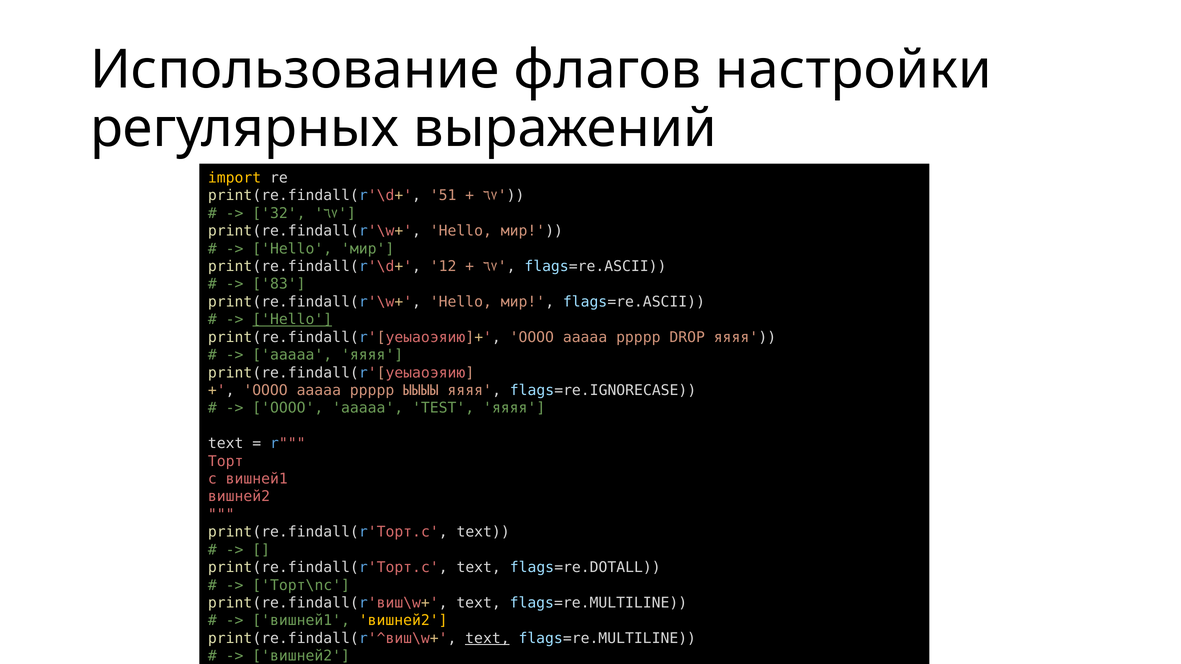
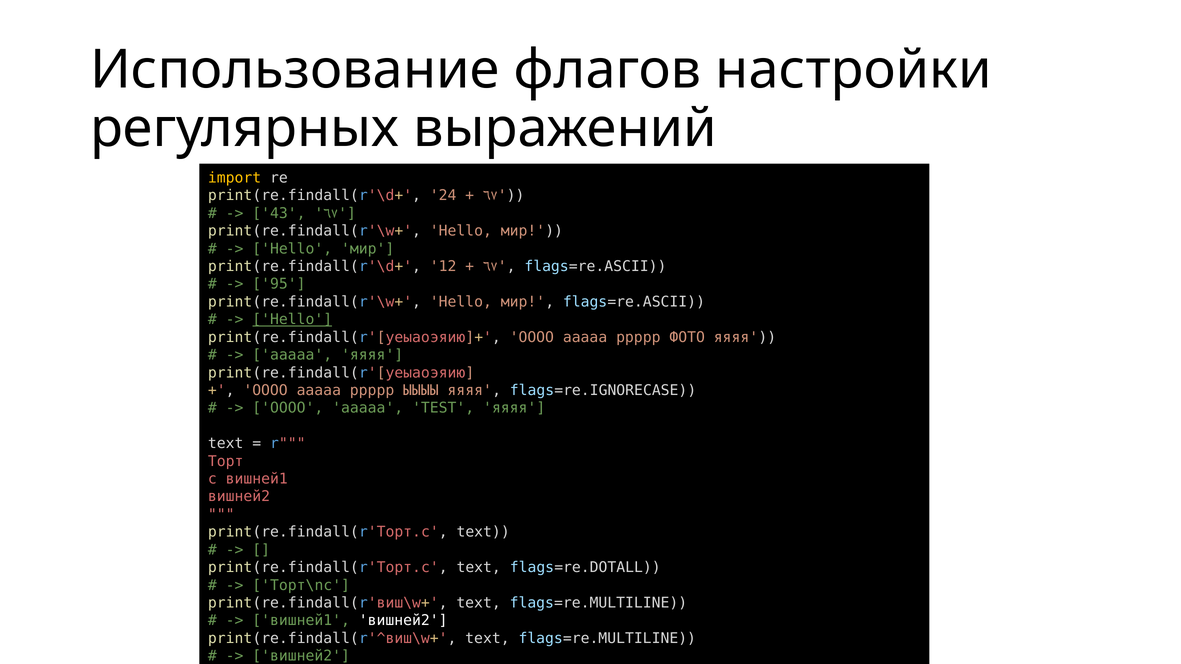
51: 51 -> 24 (443, 196)
32: 32 -> 43 (279, 213)
83: 83 -> 95 (279, 284)
DROP: DROP -> ФОТО (687, 337)
вишней2 colour: yellow -> white (403, 621)
text underline: present -> none (487, 639)
